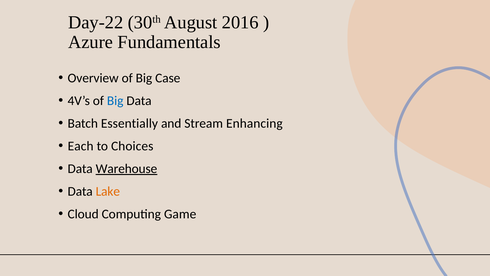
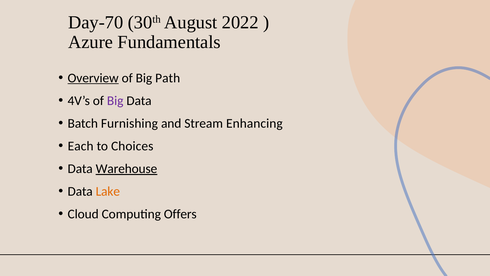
Day-22: Day-22 -> Day-70 (96, 22)
2016: 2016 -> 2022 (240, 22)
Overview underline: none -> present (93, 78)
Case: Case -> Path (168, 78)
Big colour: blue -> purple (115, 101)
Essentially: Essentially -> Furnishing (129, 123)
Game: Game -> Offers (180, 214)
